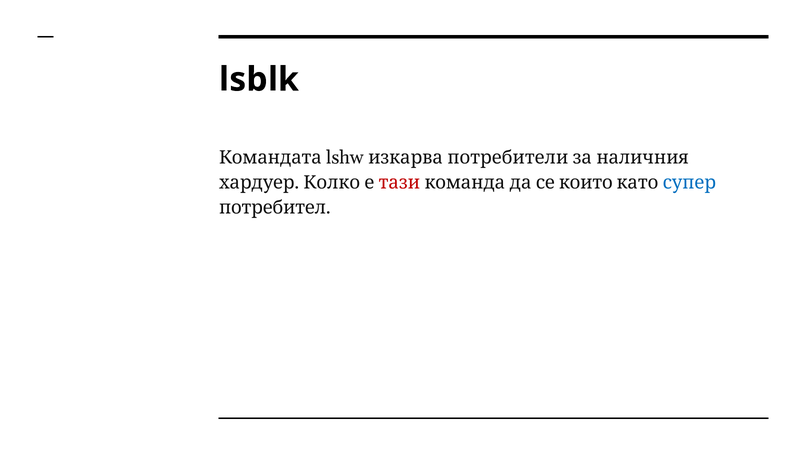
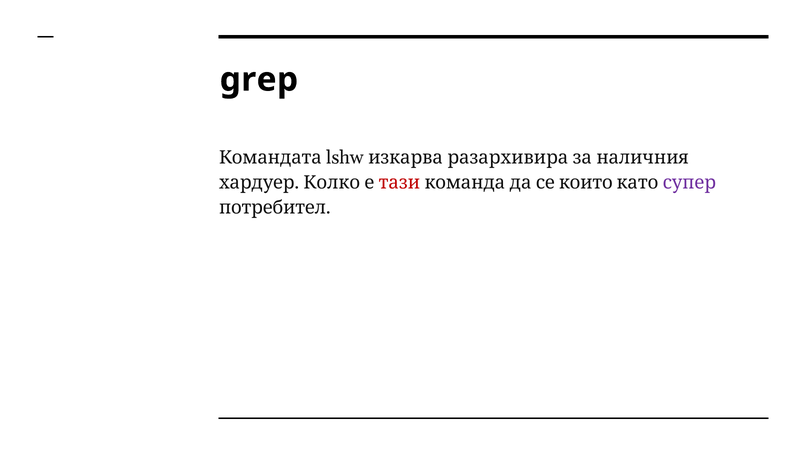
lsblk: lsblk -> grep (259, 79)
потребители: потребители -> разархивира (508, 158)
супер colour: blue -> purple (689, 183)
